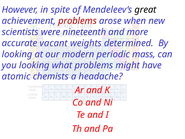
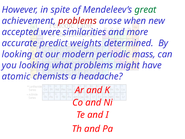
great colour: black -> green (145, 10)
scientists: scientists -> accepted (20, 32)
nineteenth: nineteenth -> similarities (84, 32)
vacant: vacant -> predict (54, 43)
